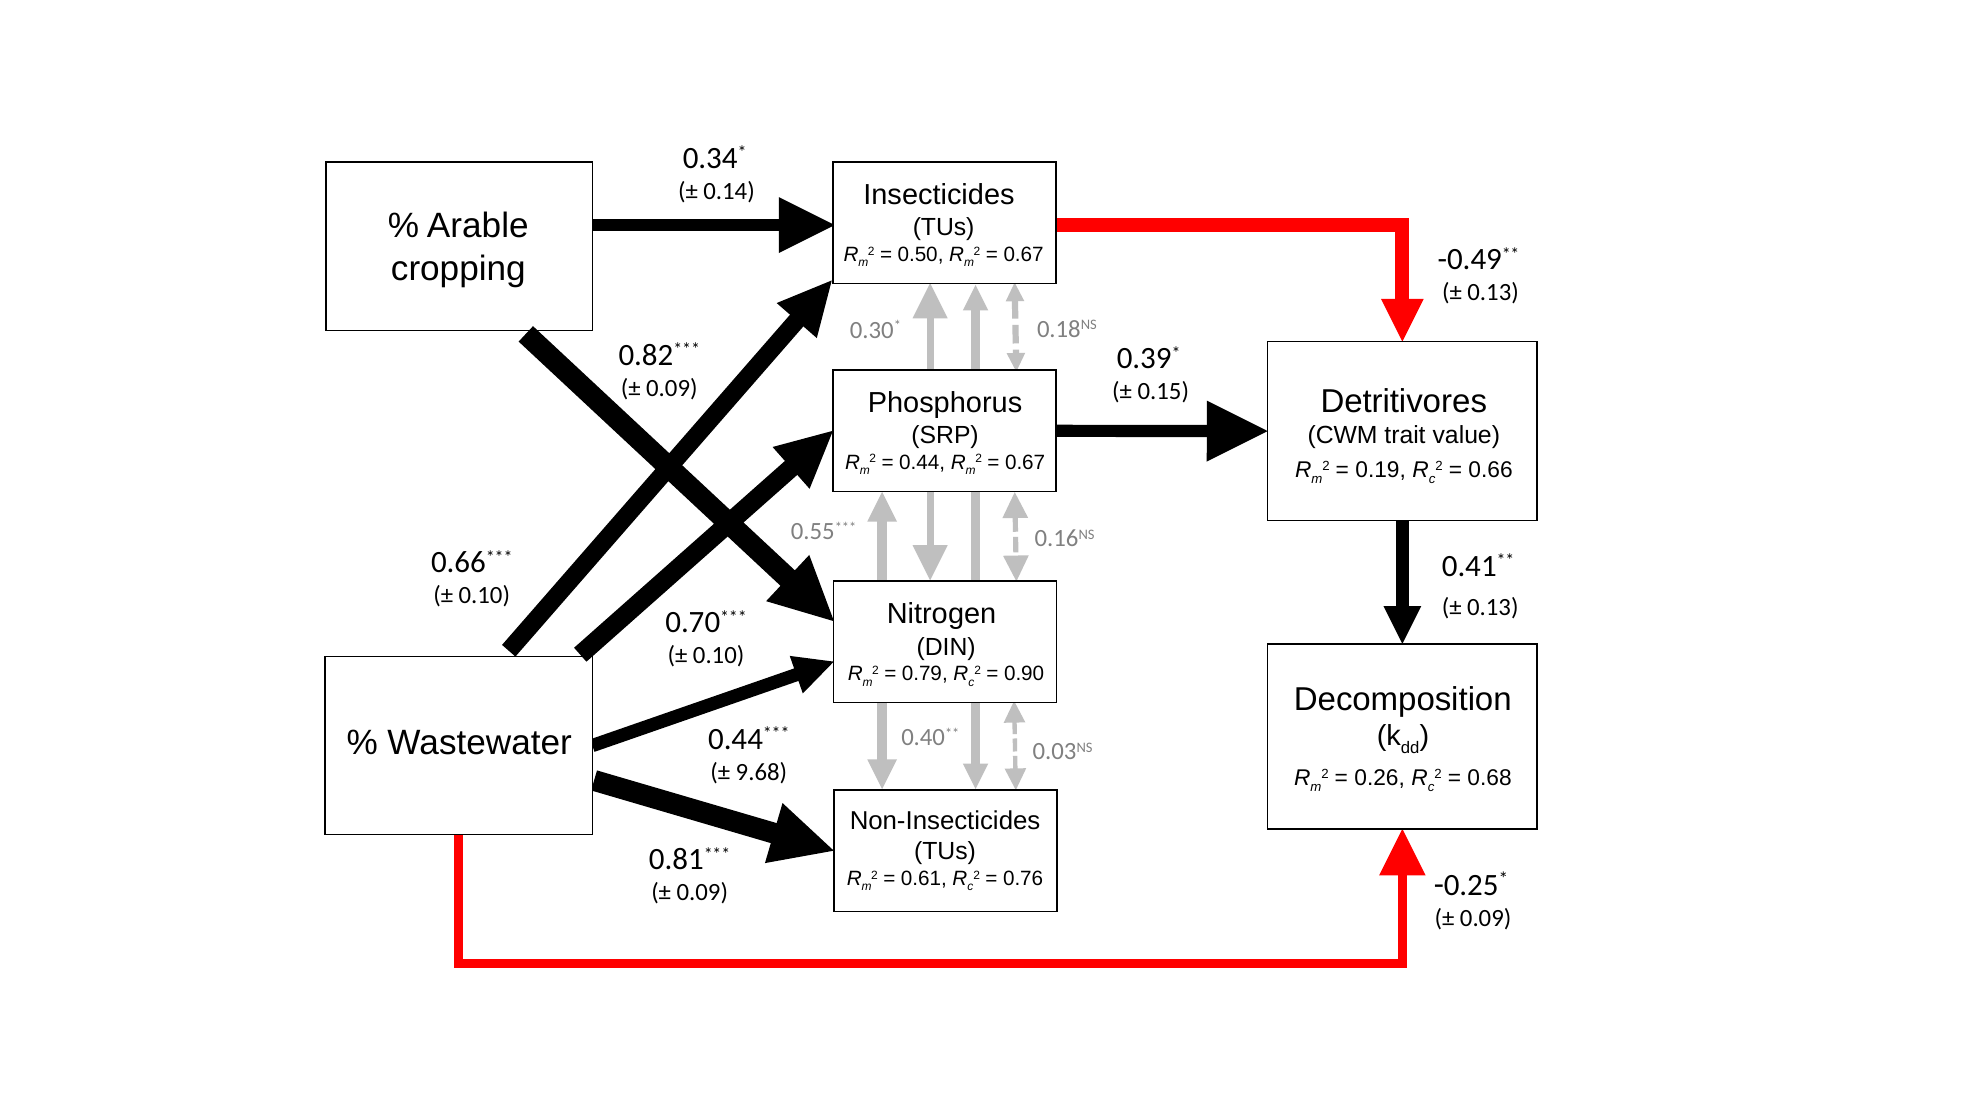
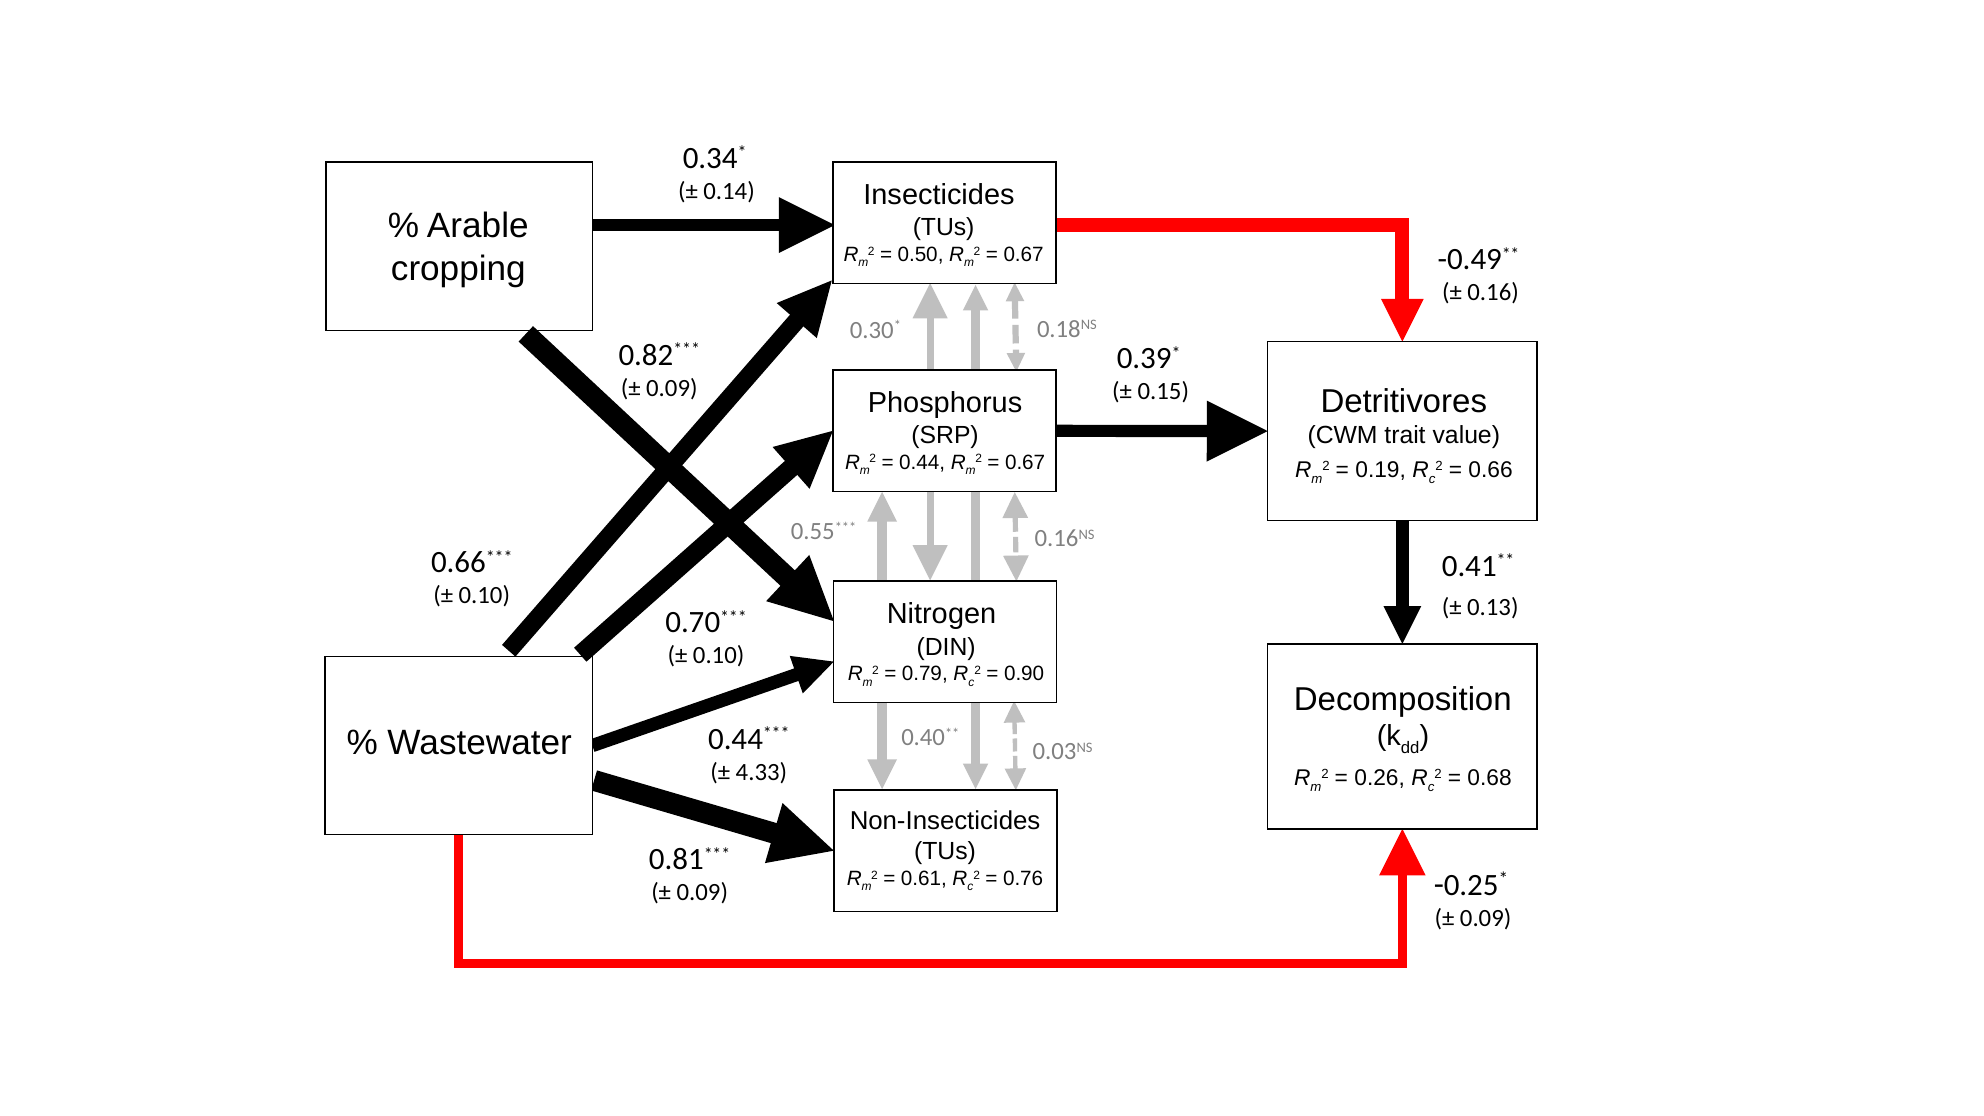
0.13: 0.13 -> 0.16 (1493, 292)
9.68: 9.68 -> 4.33 (761, 772)
